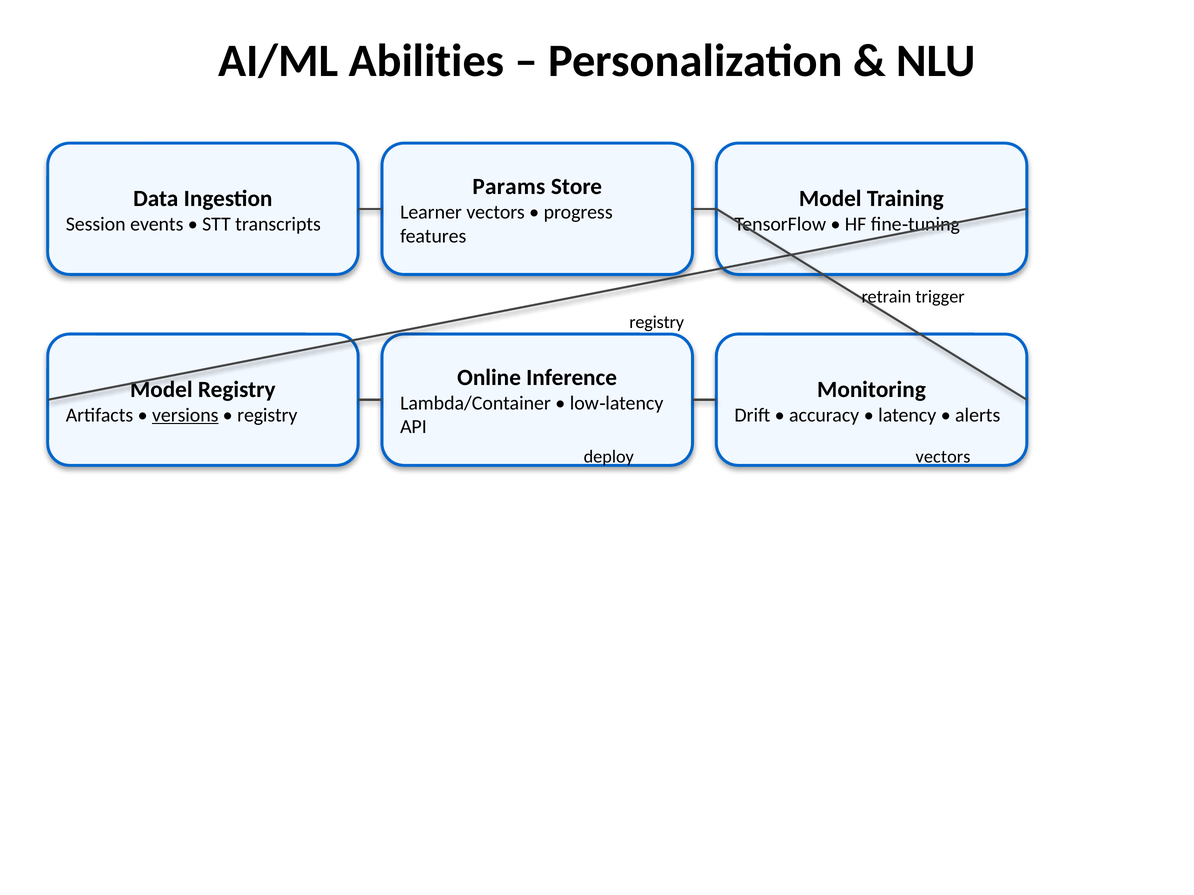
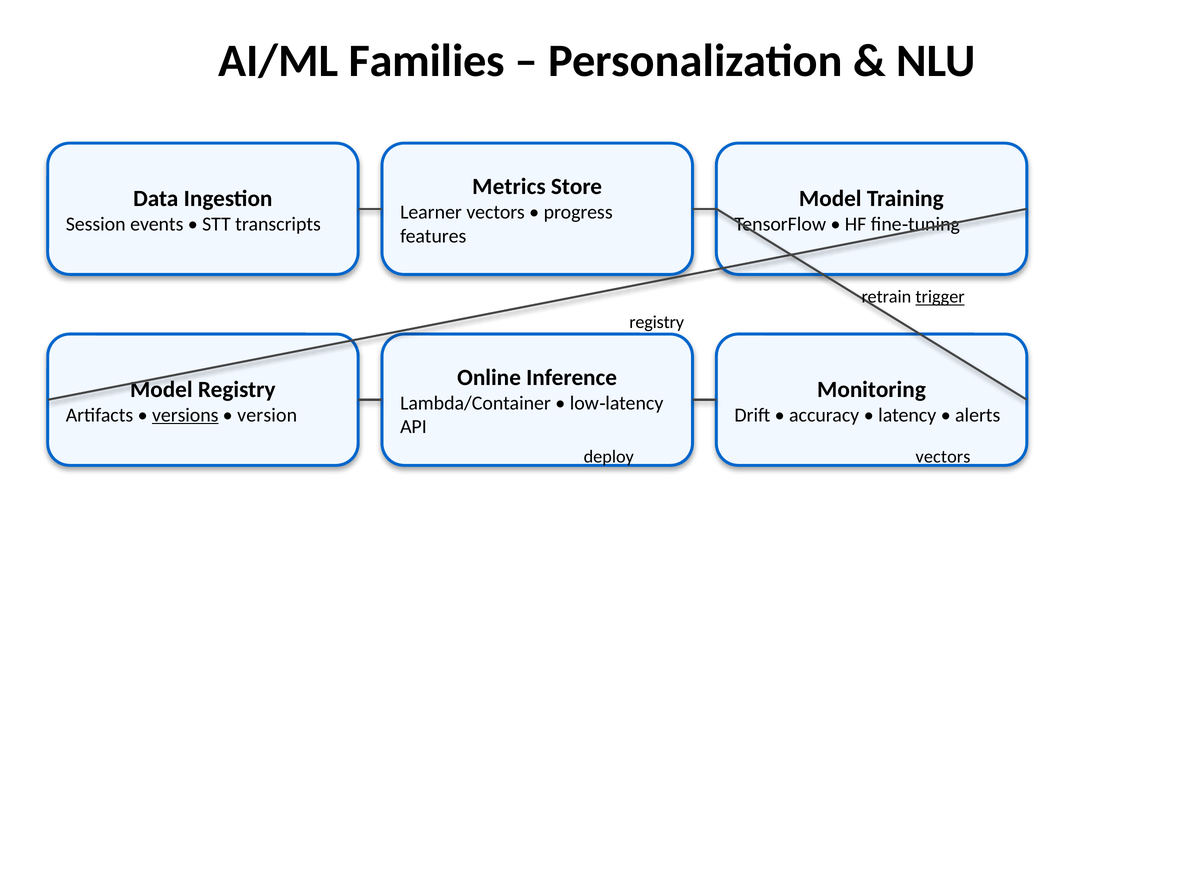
Abilities: Abilities -> Families (427, 61)
Params: Params -> Metrics (509, 187)
trigger underline: none -> present (940, 297)
registry: registry -> version (267, 415)
